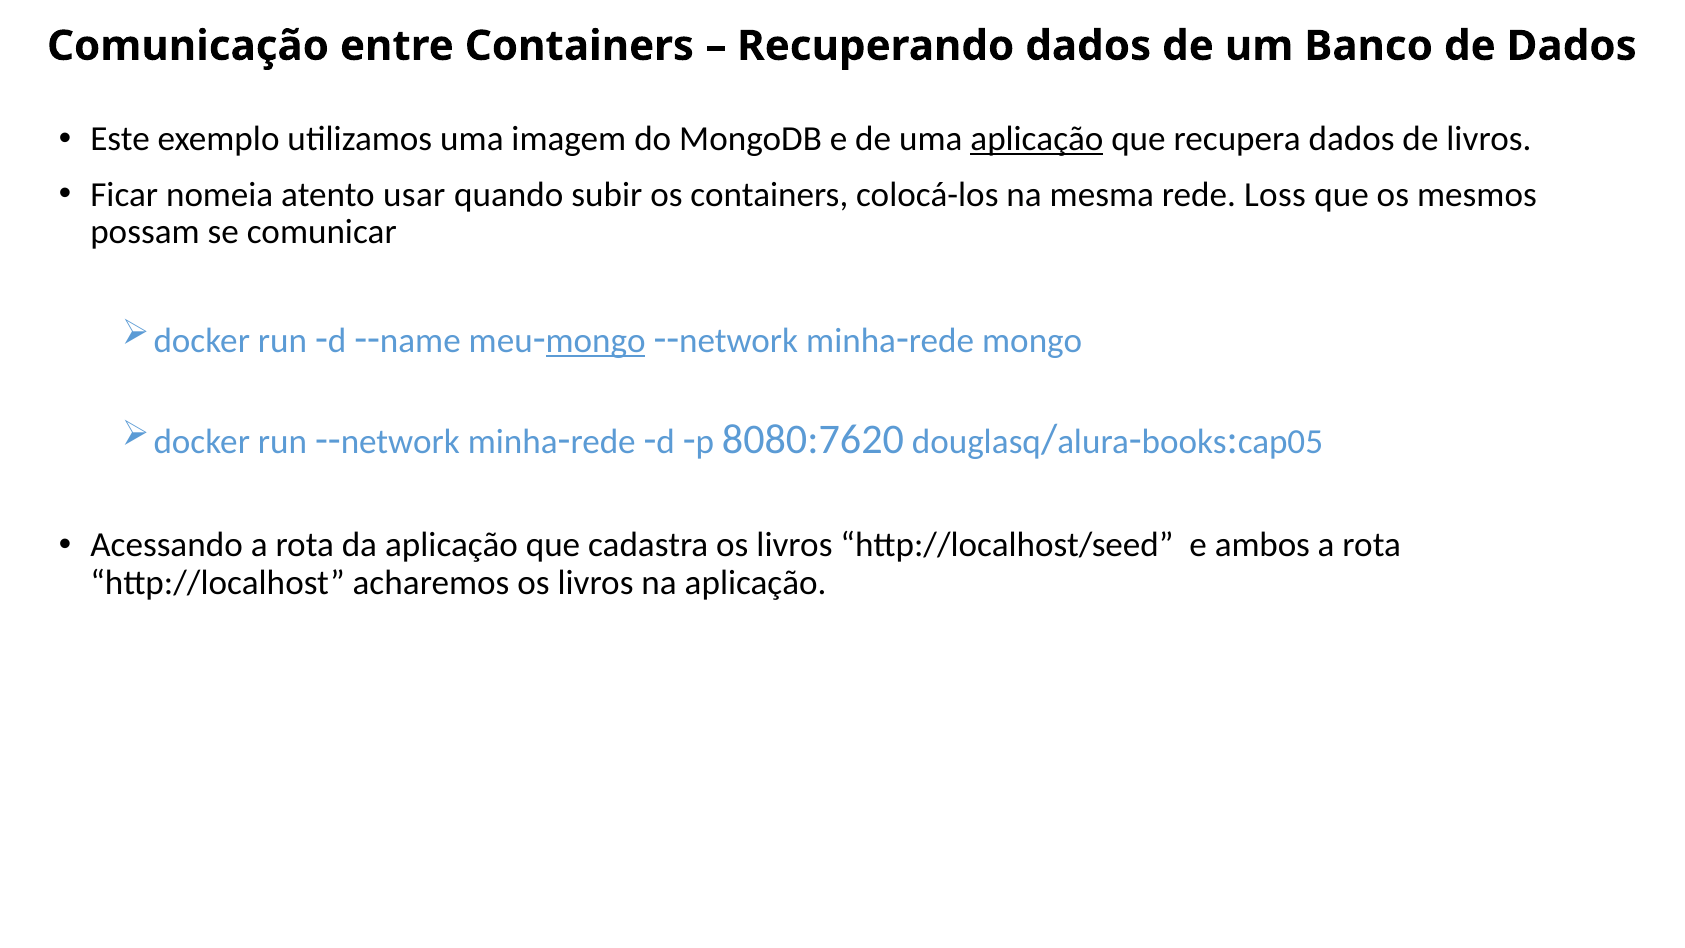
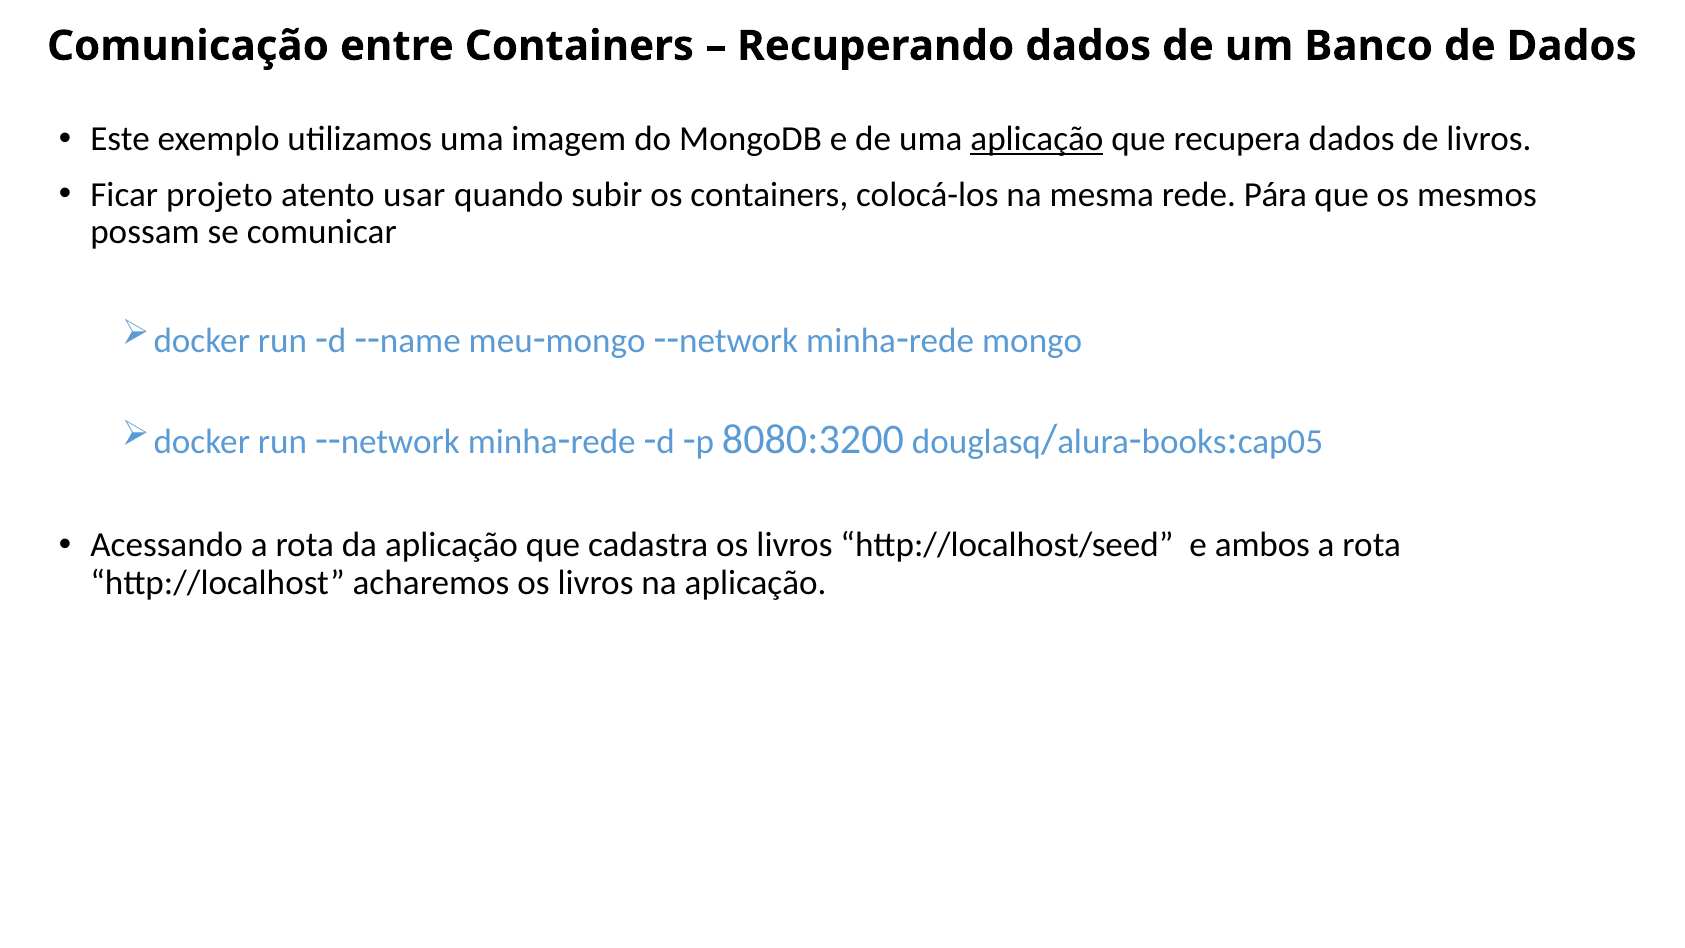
nomeia: nomeia -> projeto (220, 194)
Loss: Loss -> Pára (1275, 194)
mongo underline: present -> none (596, 341)
8080:7620: 8080:7620 -> 8080:3200 (813, 439)
